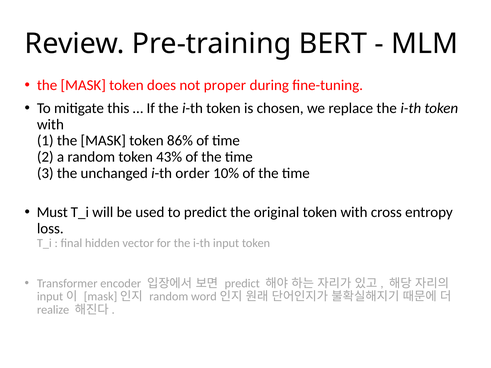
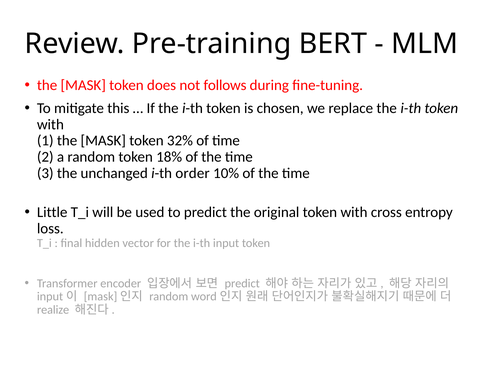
proper: proper -> follows (225, 85)
86%: 86% -> 32% (180, 141)
43%: 43% -> 18% (169, 157)
Must: Must -> Little (52, 212)
